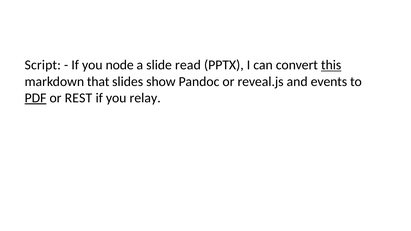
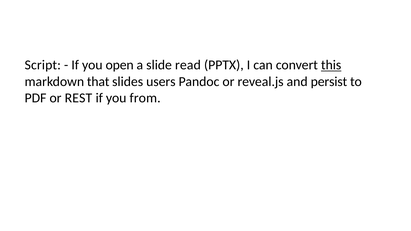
node: node -> open (120, 65)
show: show -> users (161, 82)
events: events -> persist (329, 82)
PDF underline: present -> none (36, 98)
relay: relay -> from (145, 98)
